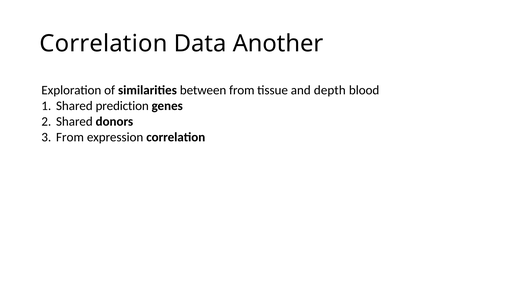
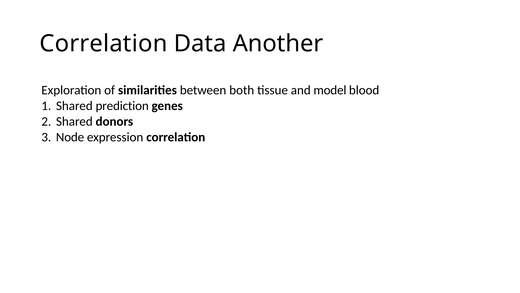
between from: from -> both (242, 90)
depth: depth -> model (330, 90)
From: From -> Node (70, 137)
